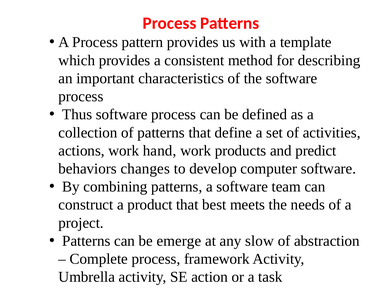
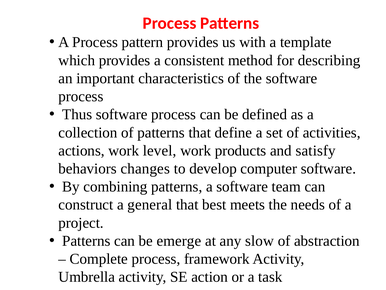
hand: hand -> level (160, 150)
predict: predict -> satisfy (316, 150)
product: product -> general (150, 204)
